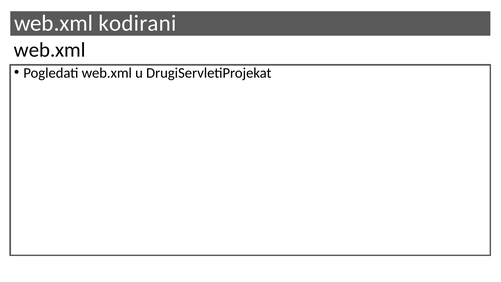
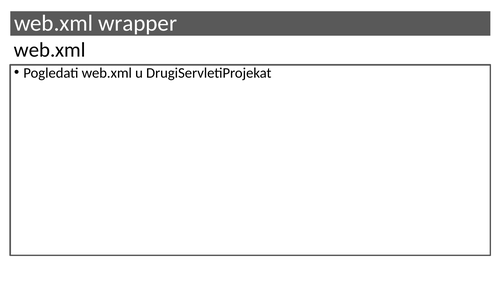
kodirani: kodirani -> wrapper (138, 23)
